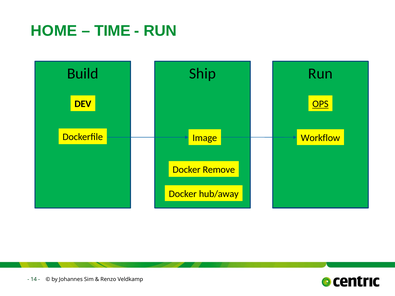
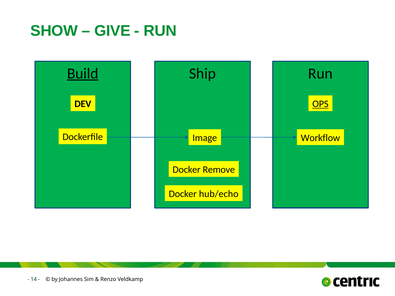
HOME: HOME -> SHOW (54, 31)
TIME: TIME -> GIVE (112, 31)
Build underline: none -> present (83, 74)
hub/away: hub/away -> hub/echo (219, 194)
